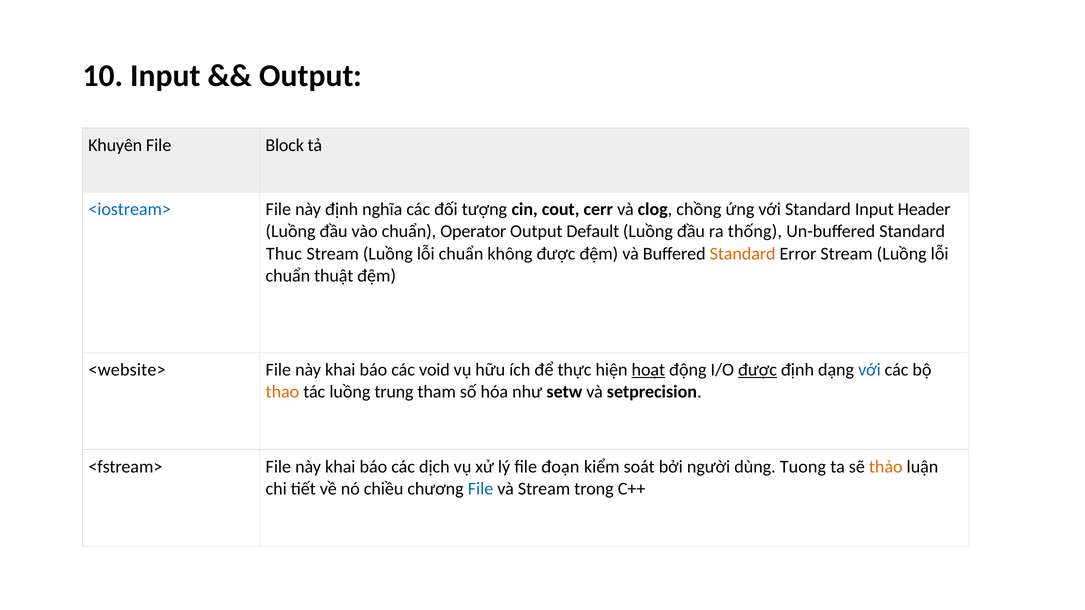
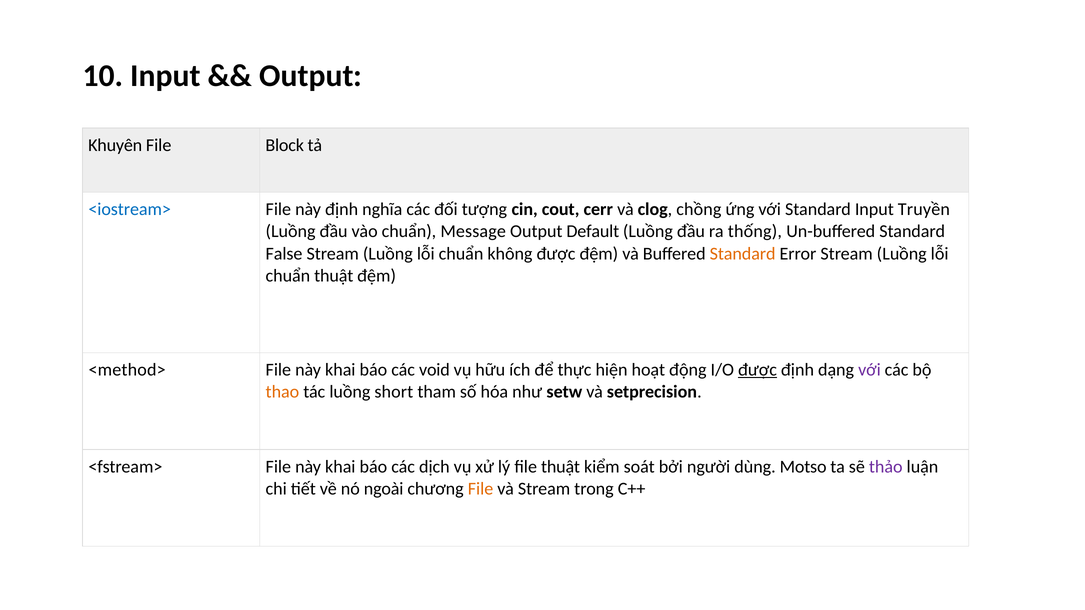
Header: Header -> Truyền (924, 210)
Operator: Operator -> Message (473, 232)
Thuc: Thuc -> False (284, 254)
<website>: <website> -> <method> (127, 370)
hoạt underline: present -> none (648, 370)
với colour: blue -> purple (869, 370)
trung: trung -> short (394, 392)
file đoạn: đoạn -> thuật (561, 467)
Tuong: Tuong -> Motso (803, 467)
thảo colour: orange -> purple (886, 467)
chiều: chiều -> ngoài (384, 489)
File colour: blue -> orange (481, 489)
